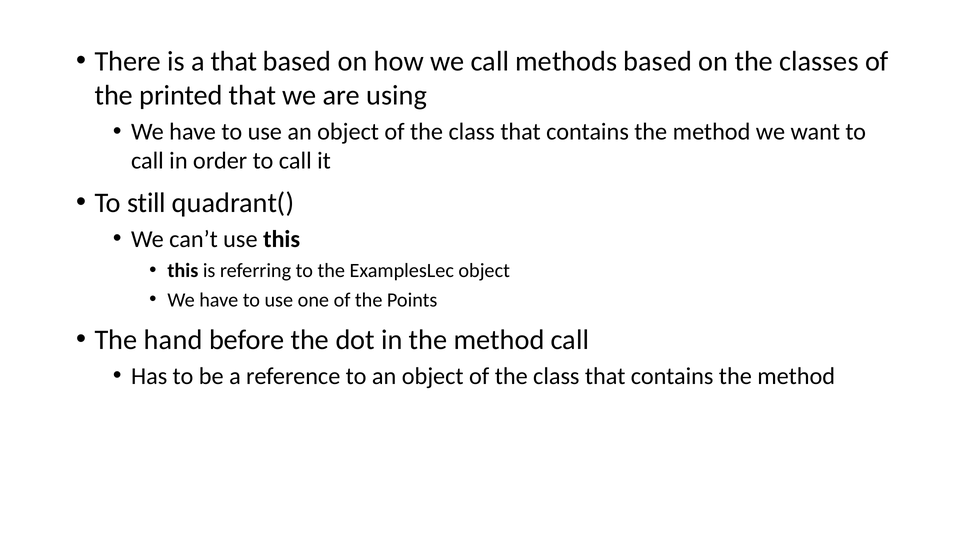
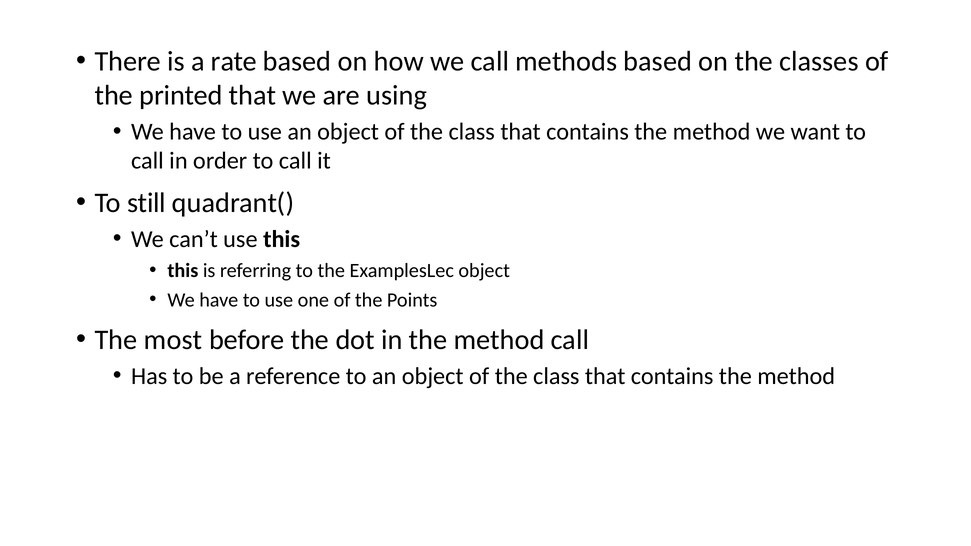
a that: that -> rate (234, 62)
hand: hand -> most (173, 340)
